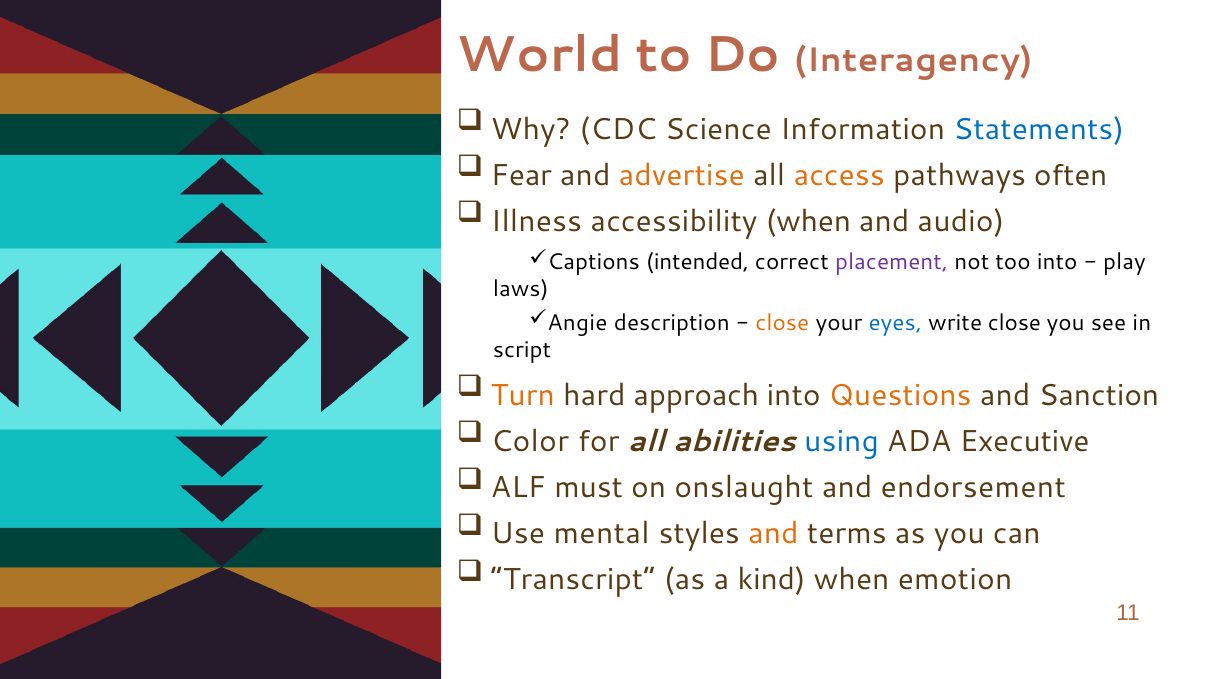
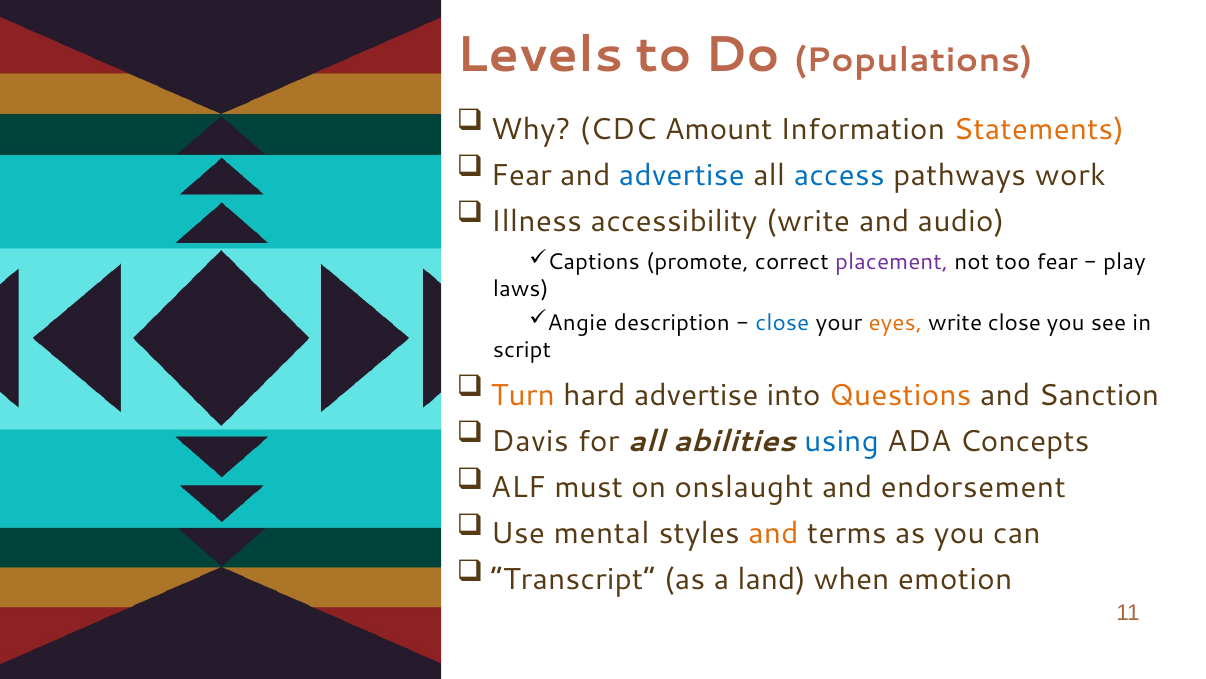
World: World -> Levels (540, 55)
Interagency: Interagency -> Populations (913, 60)
Science: Science -> Amount (718, 129)
Statements colour: blue -> orange (1039, 129)
advertise colour: orange -> blue (682, 175)
access colour: orange -> blue (839, 175)
often: often -> work (1070, 175)
accessibility when: when -> write (808, 221)
intended: intended -> promote (698, 262)
too into: into -> fear (1057, 262)
close colour: orange -> blue (782, 323)
eyes colour: blue -> orange (895, 323)
hard approach: approach -> advertise (696, 395)
Color: Color -> Davis (530, 441)
Executive: Executive -> Concepts (1025, 441)
kind: kind -> land (772, 579)
